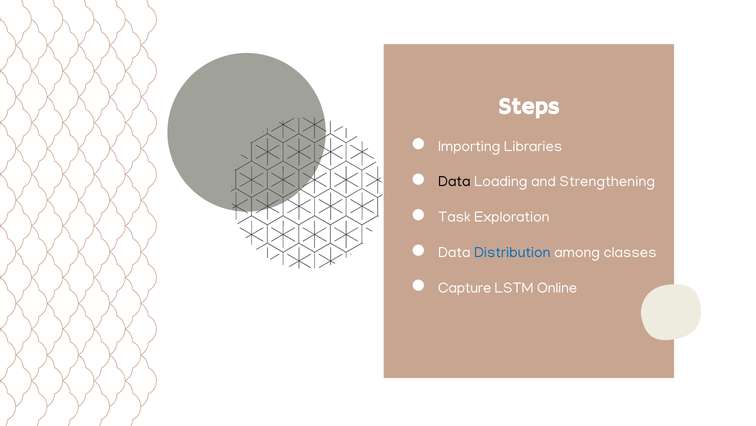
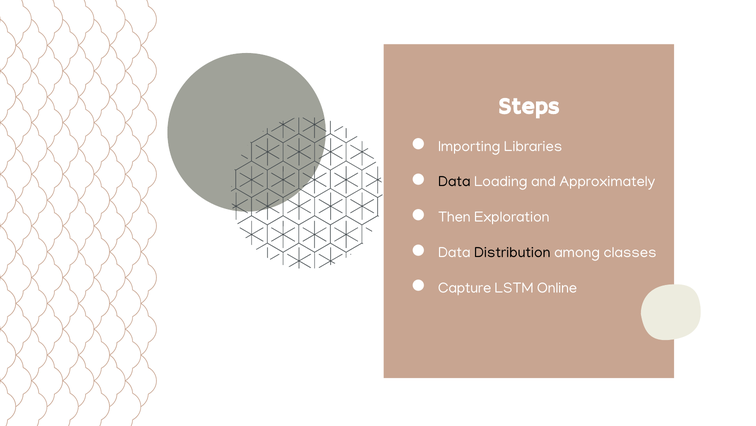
Strengthening: Strengthening -> Approximately (607, 181)
Task: Task -> Then (454, 217)
Distribution colour: blue -> black (512, 252)
